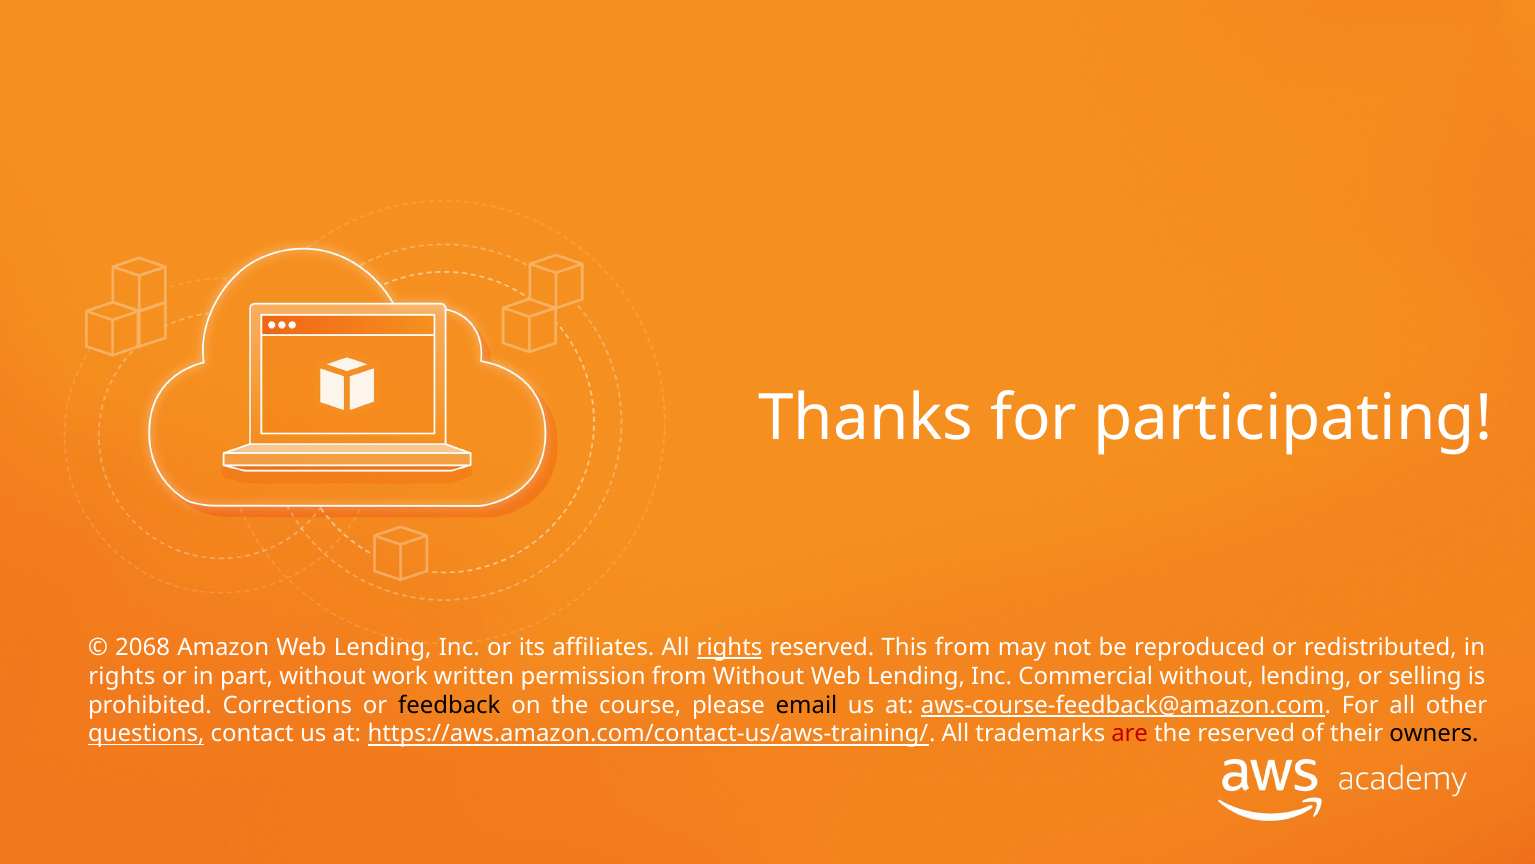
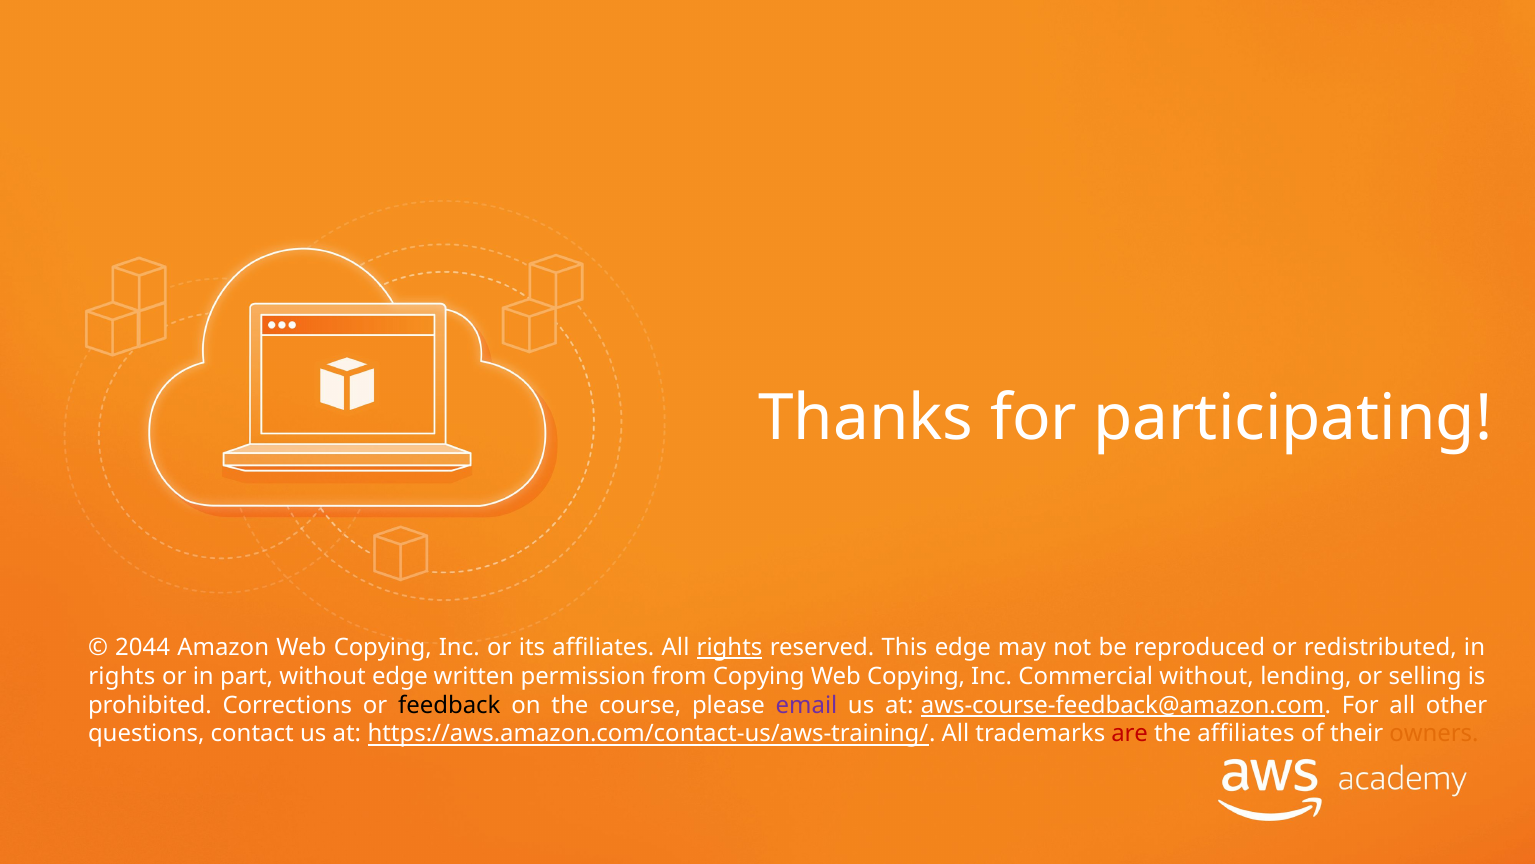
2068: 2068 -> 2044 (143, 647)
Amazon Web Lending: Lending -> Copying (383, 647)
This from: from -> edge (963, 647)
without work: work -> edge (400, 676)
from Without: Without -> Copying (759, 676)
Lending: Lending -> Copying (916, 676)
email colour: black -> purple (807, 705)
questions underline: present -> none (146, 733)
the reserved: reserved -> affiliates (1246, 733)
owners colour: black -> orange (1434, 733)
